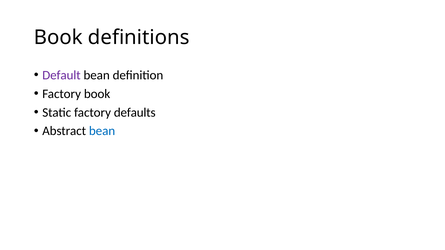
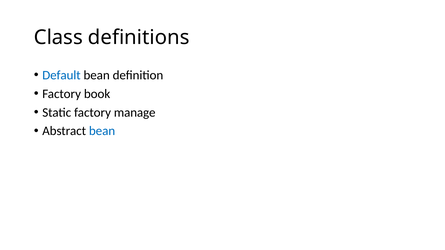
Book: Book -> Class (58, 37)
Default colour: purple -> blue (61, 75)
defaults: defaults -> manage (135, 113)
